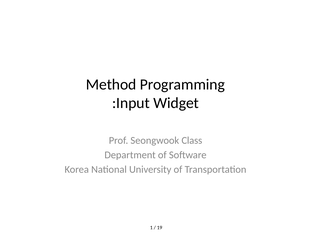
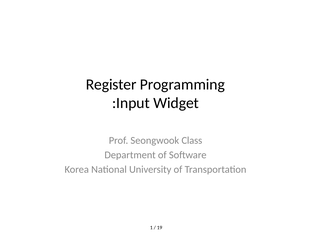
Method: Method -> Register (111, 85)
